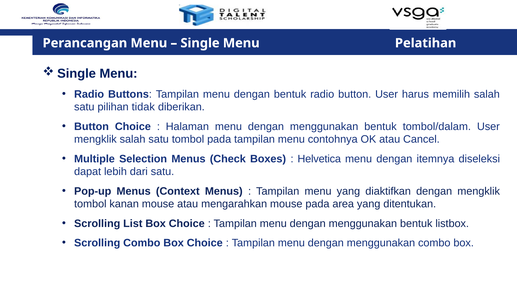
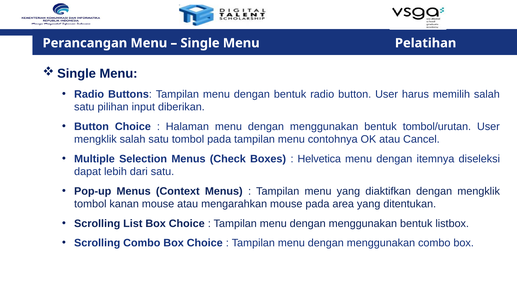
tidak: tidak -> input (143, 107)
tombol/dalam: tombol/dalam -> tombol/urutan (437, 126)
